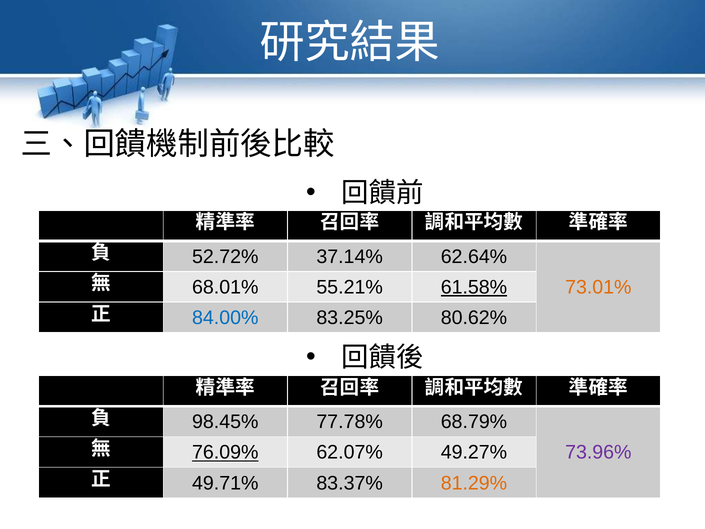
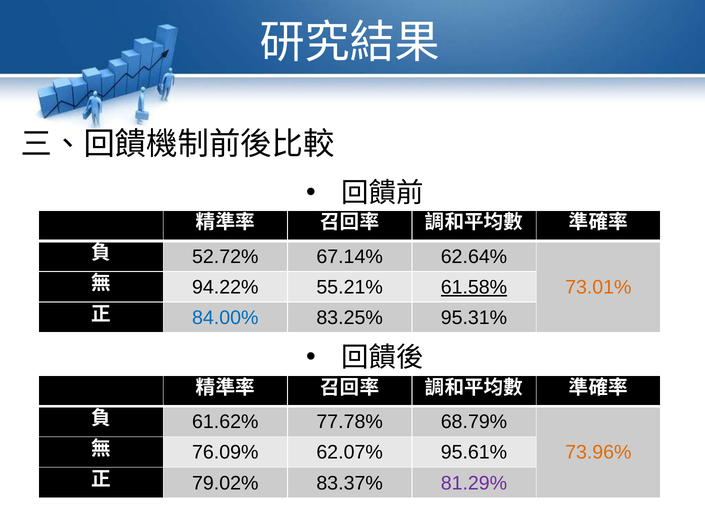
37.14%: 37.14% -> 67.14% (350, 257)
68.01%: 68.01% -> 94.22% (225, 287)
80.62%: 80.62% -> 95.31% (474, 318)
98.45%: 98.45% -> 61.62% (225, 422)
76.09% underline: present -> none (225, 452)
49.27%: 49.27% -> 95.61% (474, 452)
73.96% colour: purple -> orange (598, 452)
49.71%: 49.71% -> 79.02% (225, 483)
81.29% colour: orange -> purple (474, 483)
